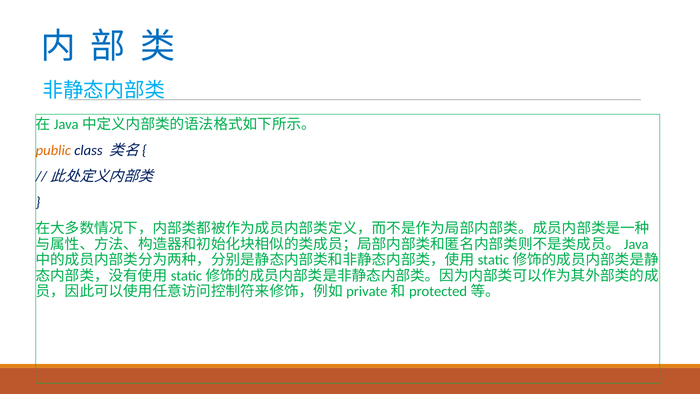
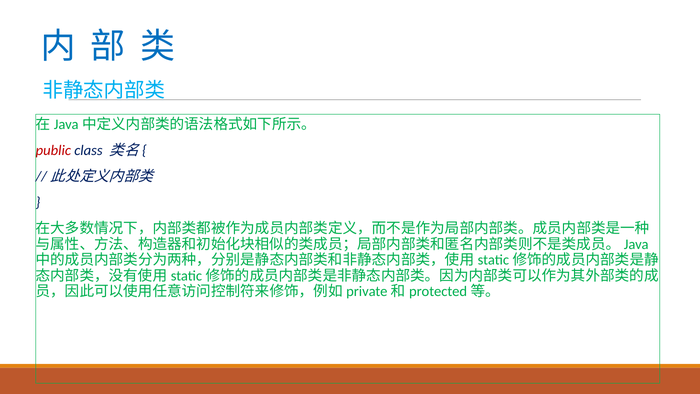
public colour: orange -> red (53, 150)
